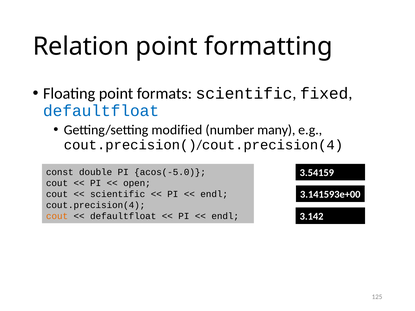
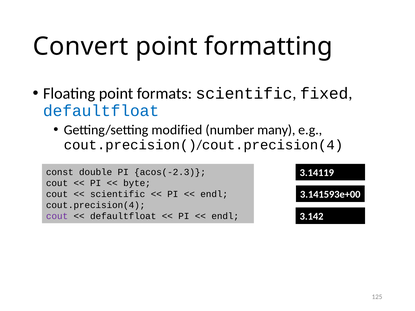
Relation: Relation -> Convert (81, 46)
acos(-5.0: acos(-5.0 -> acos(-2.3 (170, 172)
3.54159: 3.54159 -> 3.14119 (317, 173)
open: open -> byte (137, 183)
cout colour: orange -> purple (57, 216)
